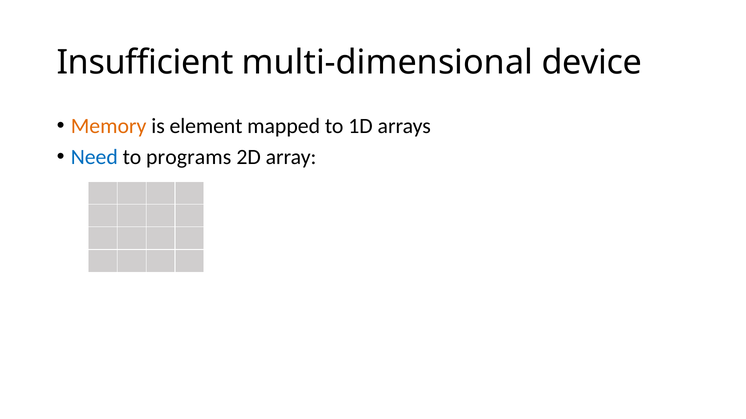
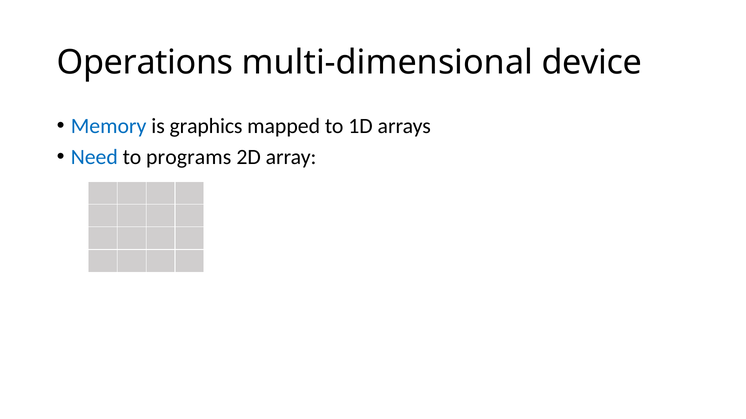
Insufficient: Insufficient -> Operations (145, 63)
Memory colour: orange -> blue (109, 126)
element: element -> graphics (206, 126)
